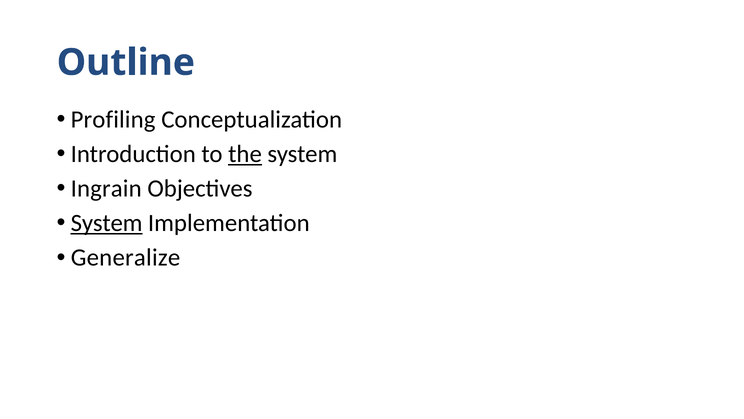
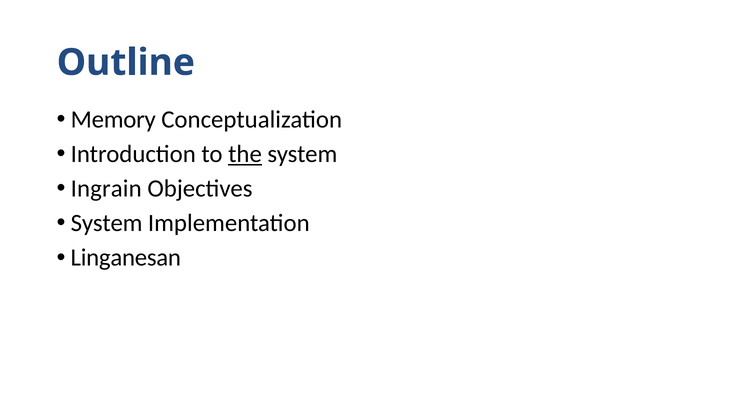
Profiling: Profiling -> Memory (113, 119)
System underline: present -> none (107, 223)
Generalize: Generalize -> Linganesan (126, 257)
